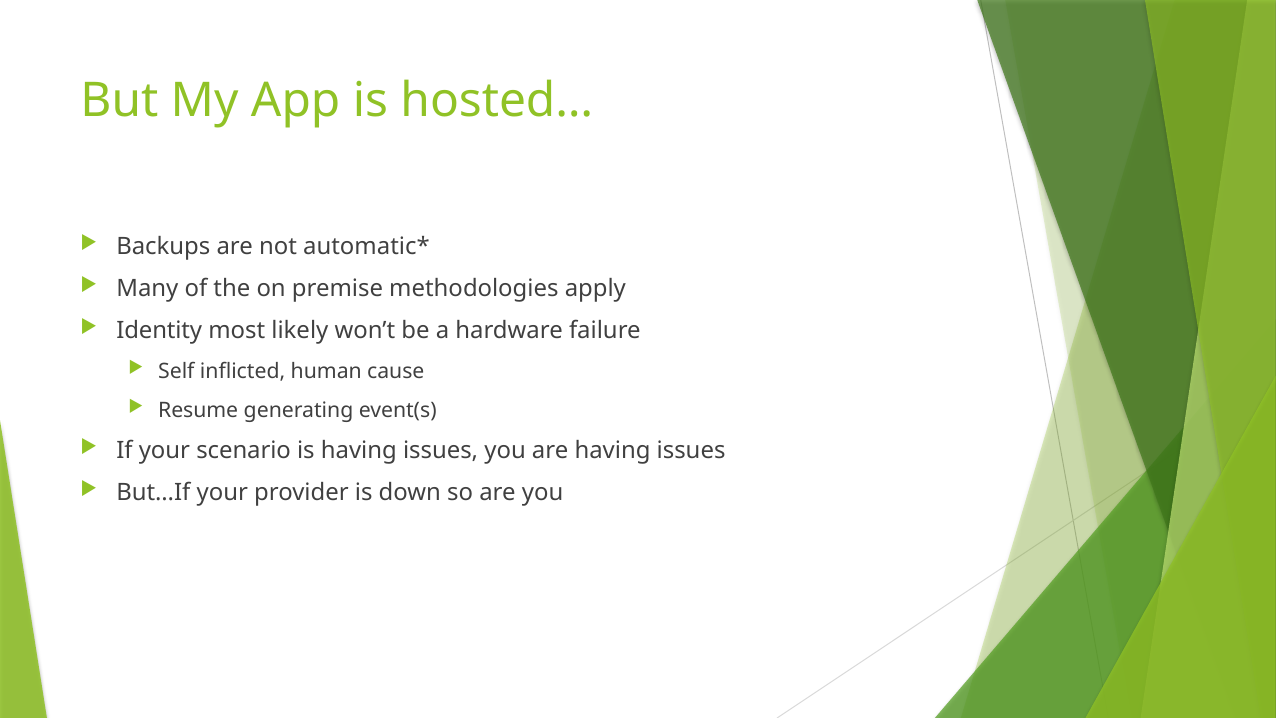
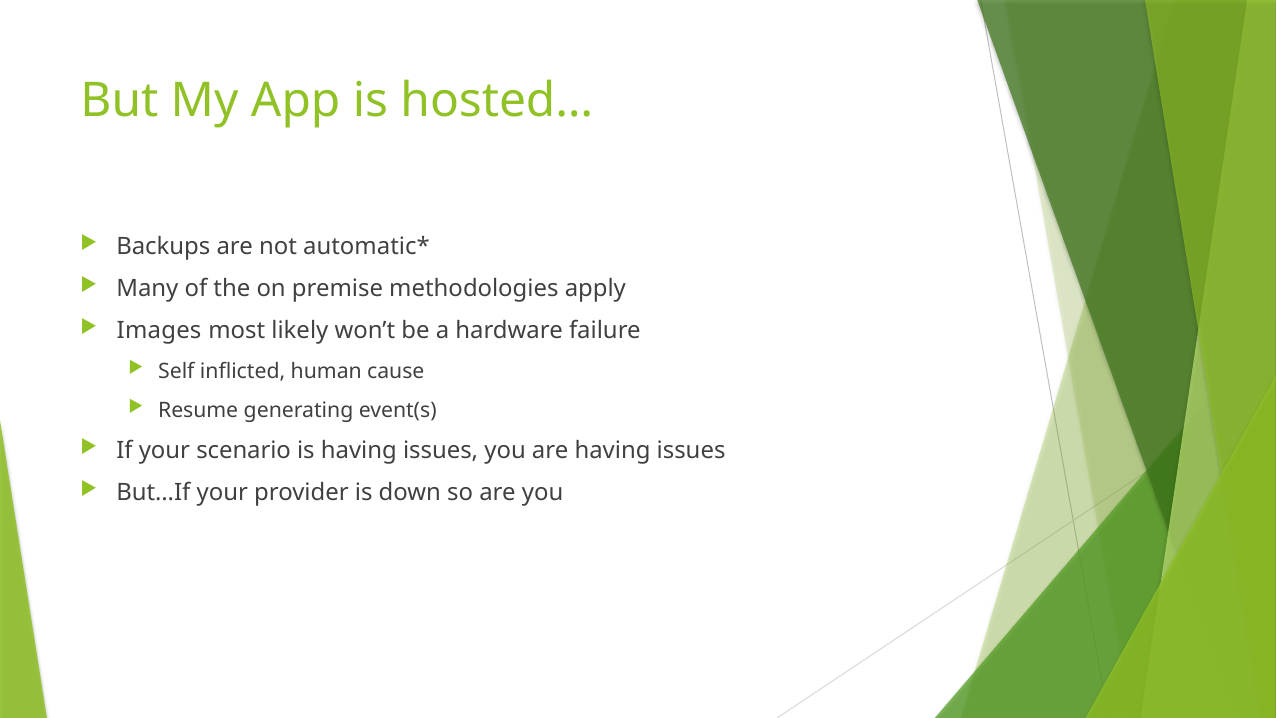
Identity: Identity -> Images (159, 331)
